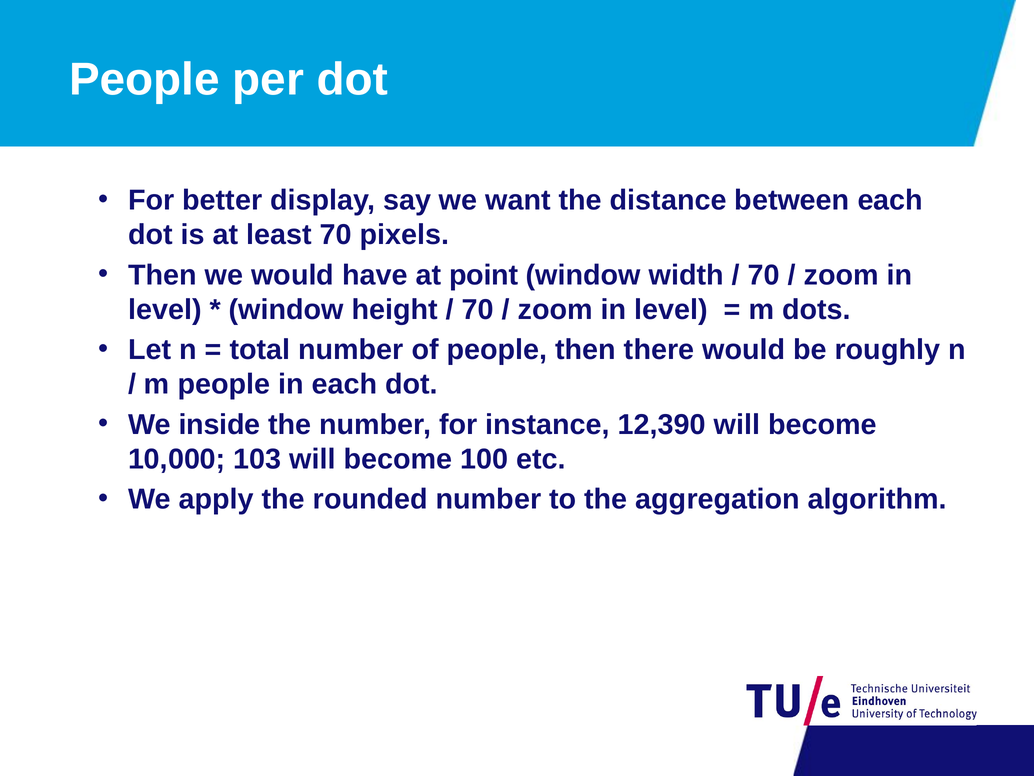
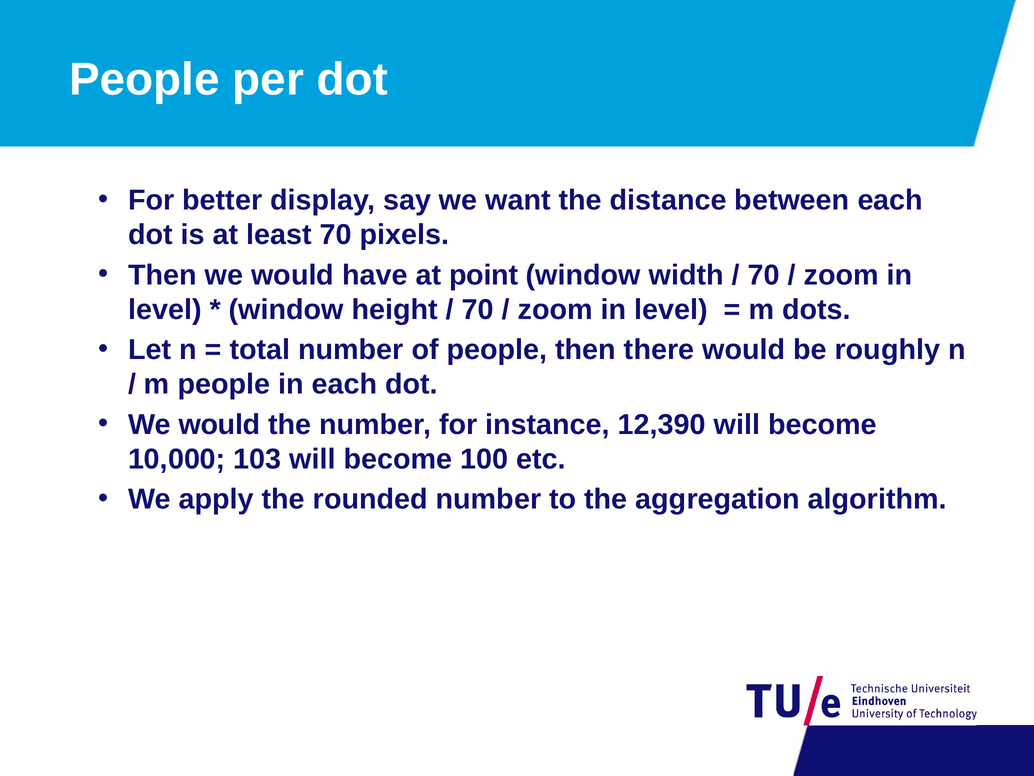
inside: inside -> would (219, 424)
